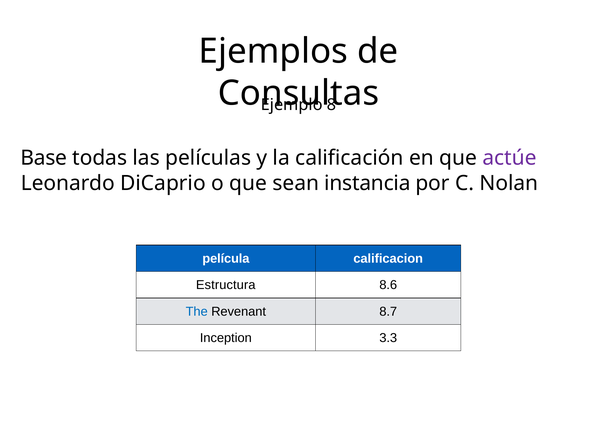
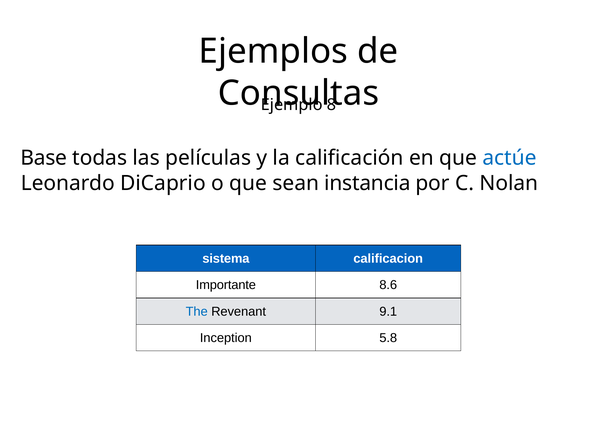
actúe colour: purple -> blue (510, 158)
película: película -> sistema (226, 258)
Estructura: Estructura -> Importante (226, 285)
8.7: 8.7 -> 9.1 (388, 311)
3.3: 3.3 -> 5.8 (388, 338)
